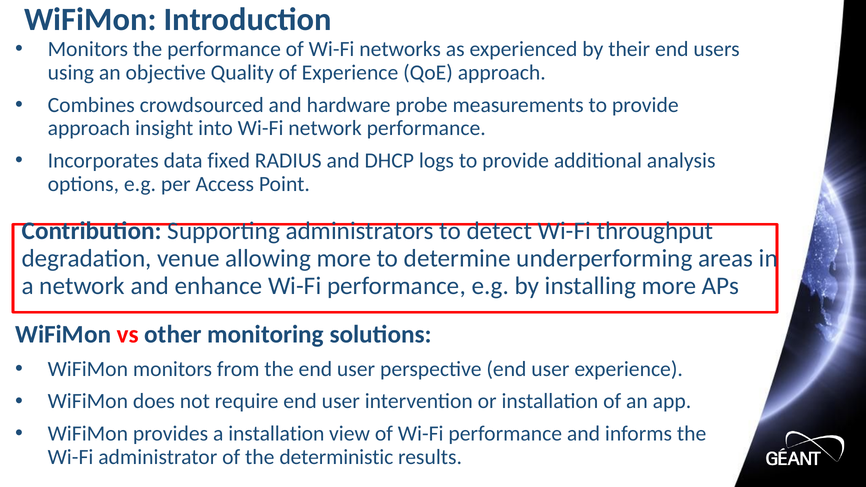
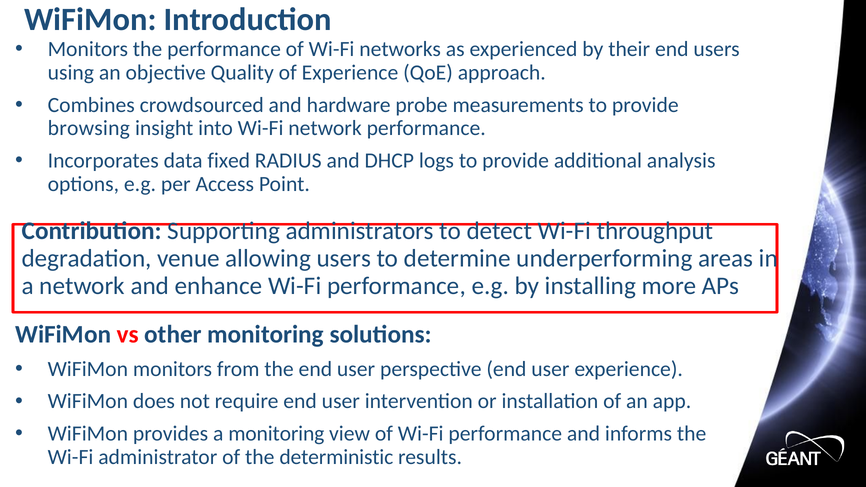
approach: approach -> browsing (89, 128)
allowing more: more -> users (344, 258)
a installation: installation -> monitoring (276, 434)
